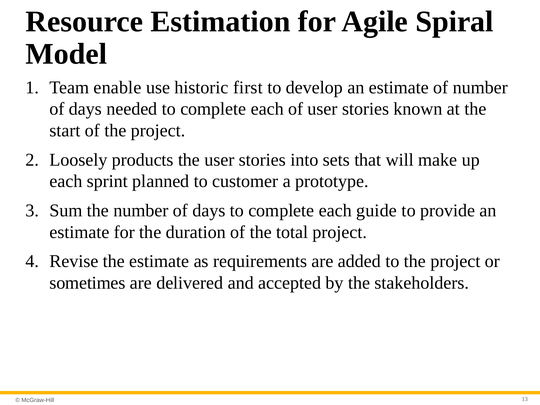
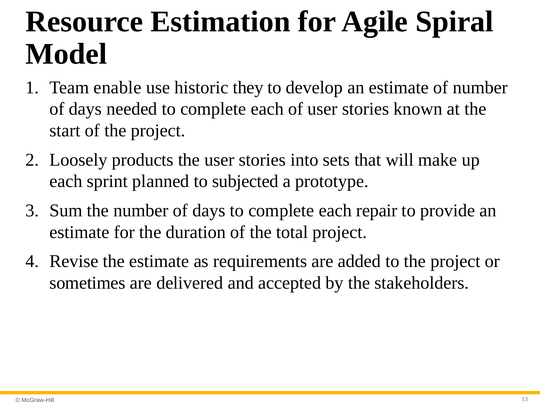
first: first -> they (248, 87)
customer: customer -> subjected (245, 181)
guide: guide -> repair (377, 210)
